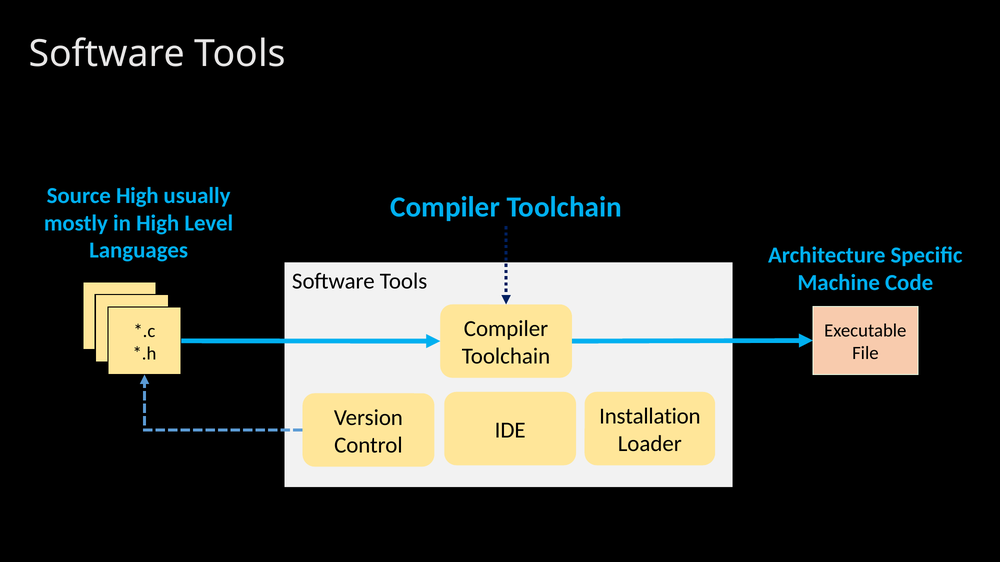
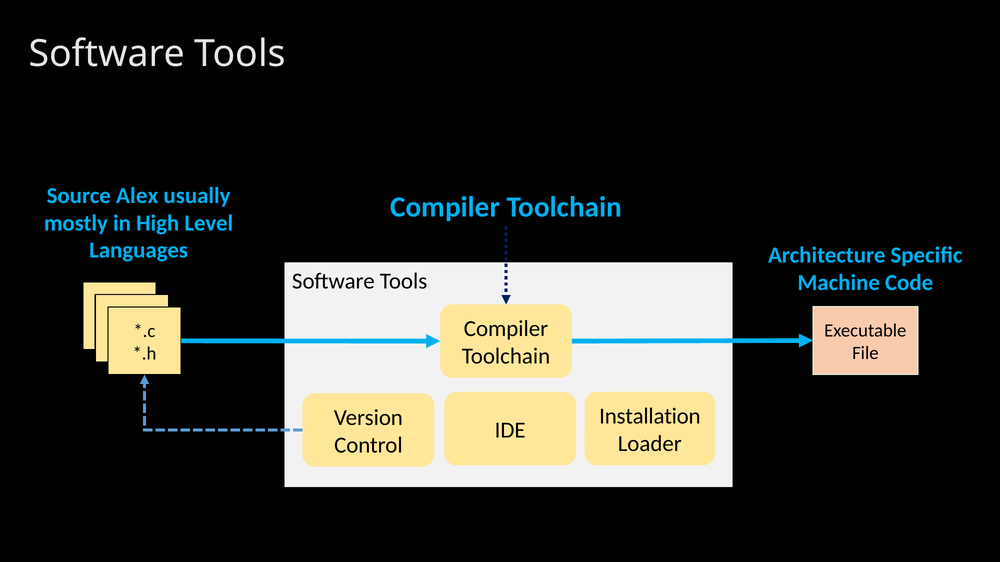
Source High: High -> Alex (137, 196)
